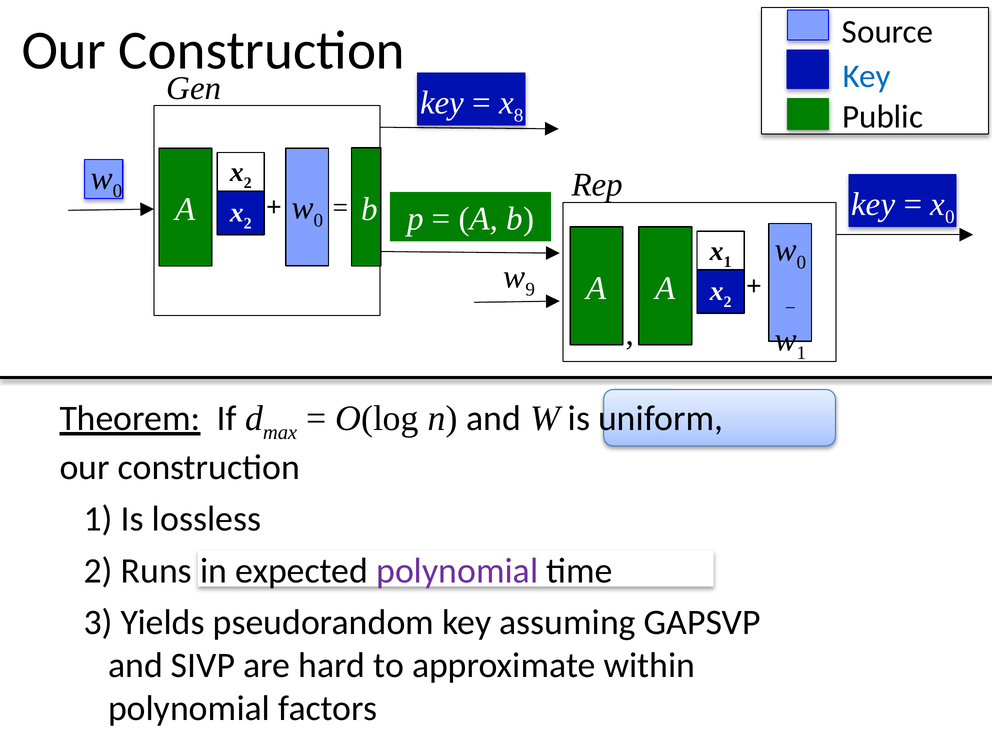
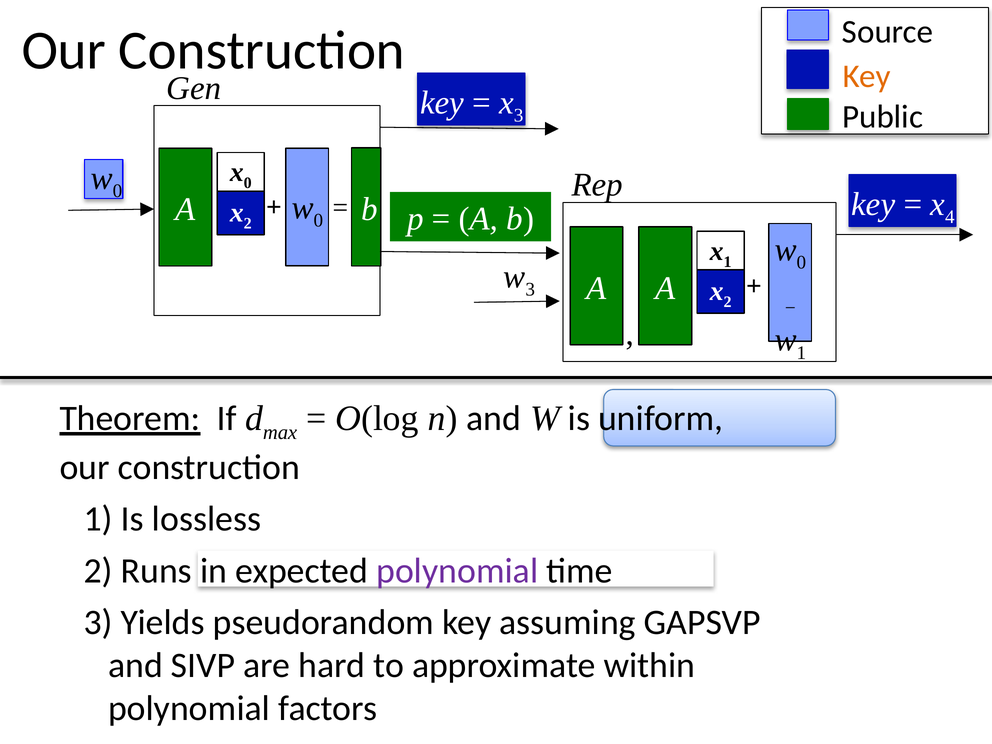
Key colour: blue -> orange (867, 76)
8: 8 -> 3 (519, 116)
2: 2 -> 0 (248, 183)
0: 0 -> 4 (950, 217)
w 9: 9 -> 3 (530, 289)
